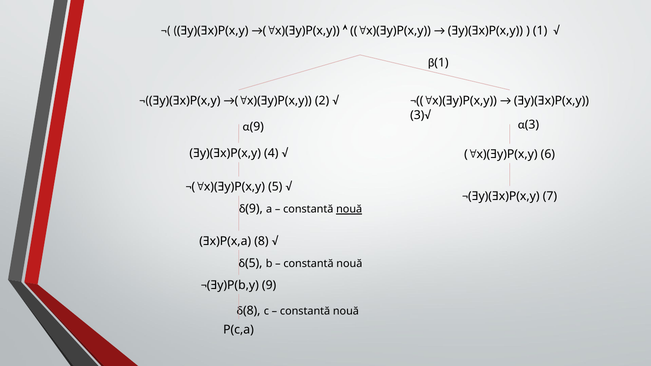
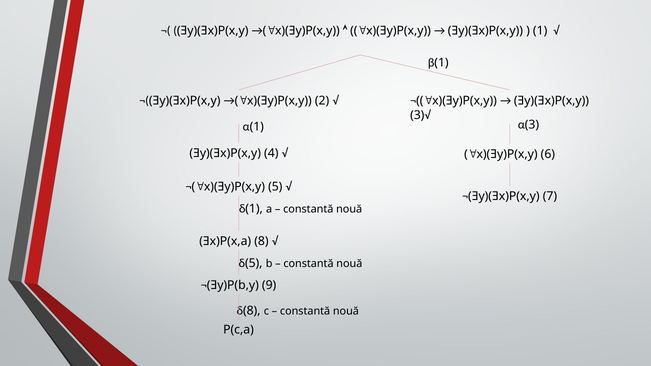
9: 9 -> 1 (257, 127)
9: 9 -> 1 (254, 209)
nouă underline: present -> none (349, 209)
